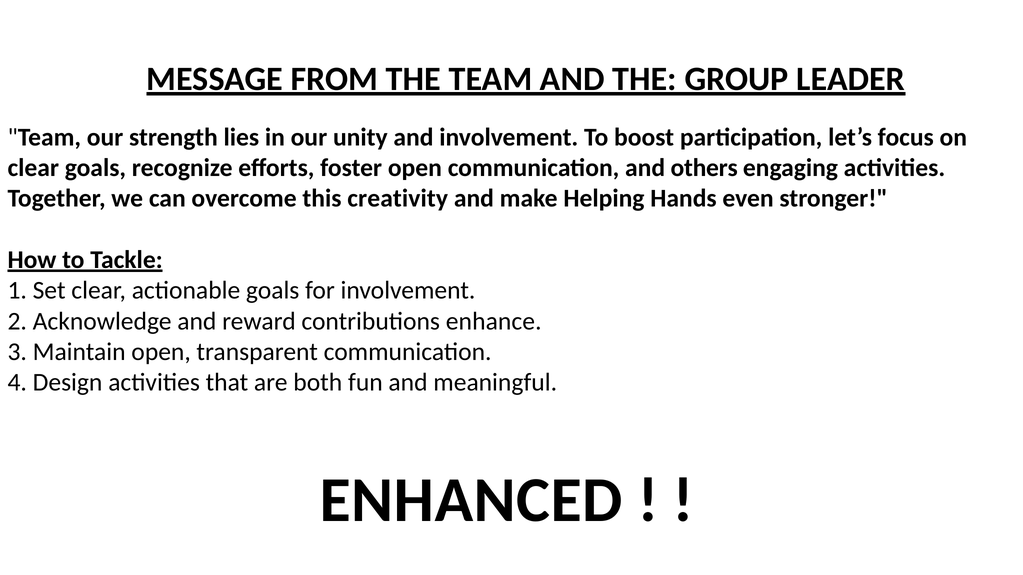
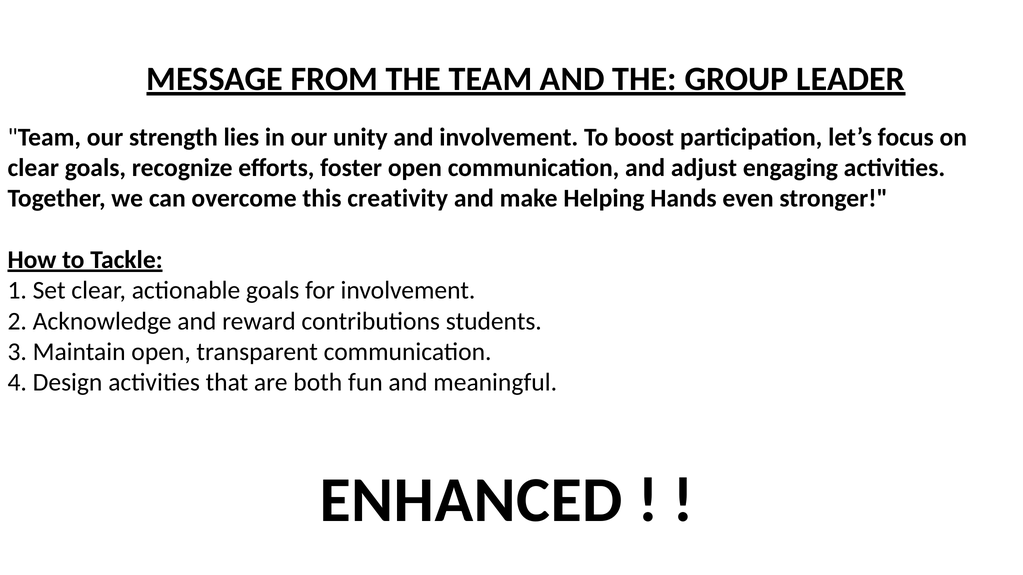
others: others -> adjust (704, 168)
enhance: enhance -> students (494, 321)
